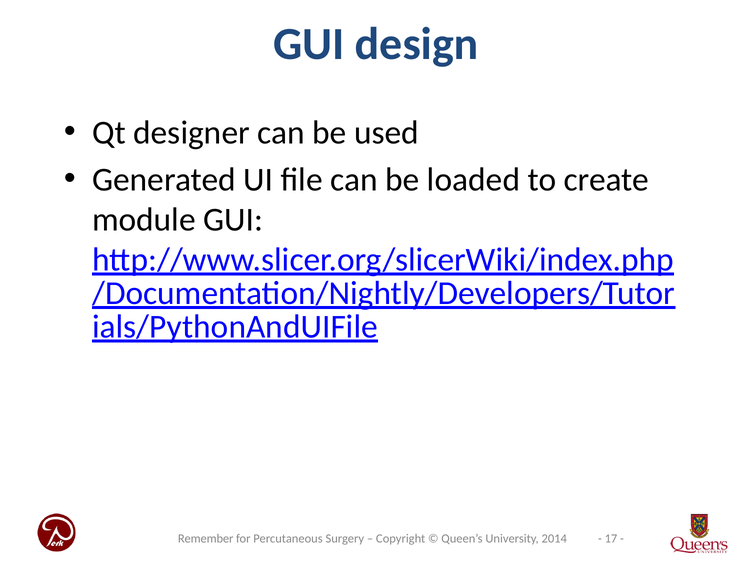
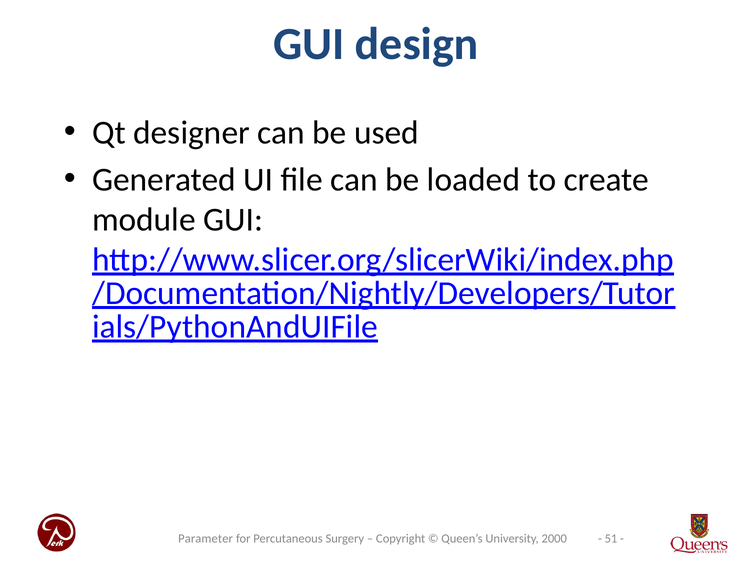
17: 17 -> 51 (611, 538)
Remember: Remember -> Parameter (206, 539)
2014: 2014 -> 2000 (554, 539)
